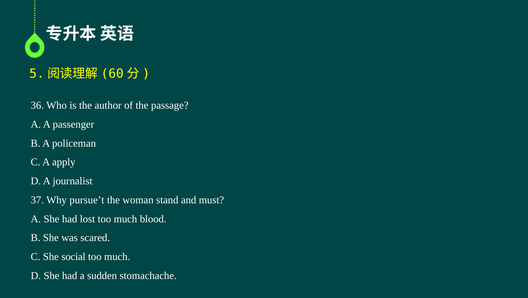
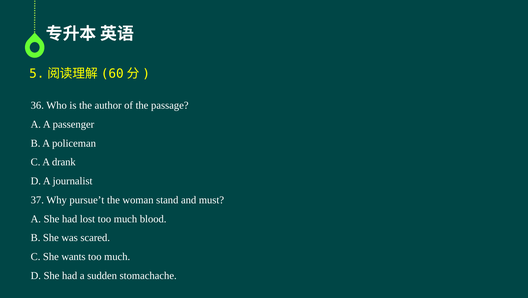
apply: apply -> drank (64, 162)
social: social -> wants (73, 257)
